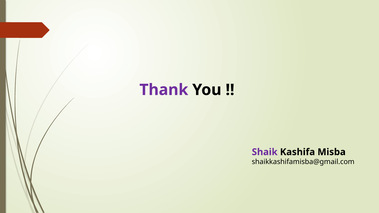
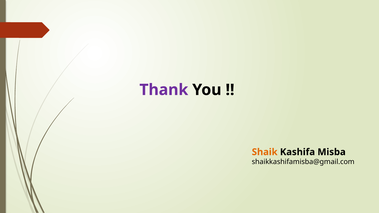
Shaik colour: purple -> orange (265, 152)
